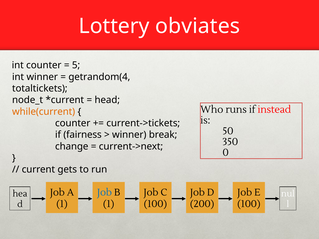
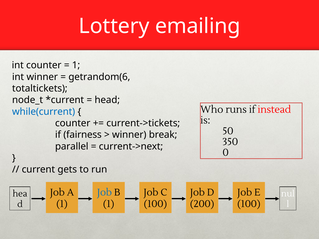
obviates: obviates -> emailing (198, 26)
5: 5 -> 1 (76, 65)
getrandom(4: getrandom(4 -> getrandom(6 (99, 77)
while(current colour: orange -> blue (44, 112)
change: change -> parallel (72, 147)
